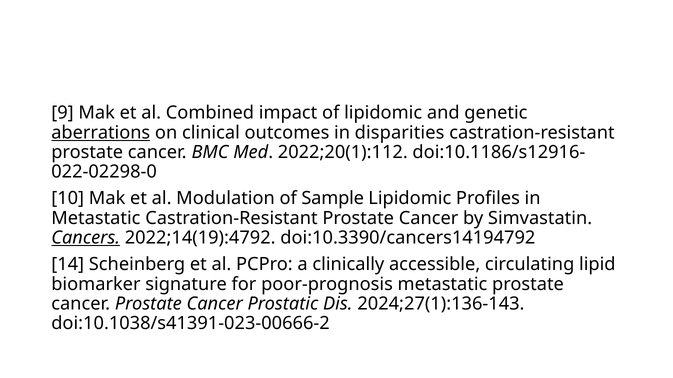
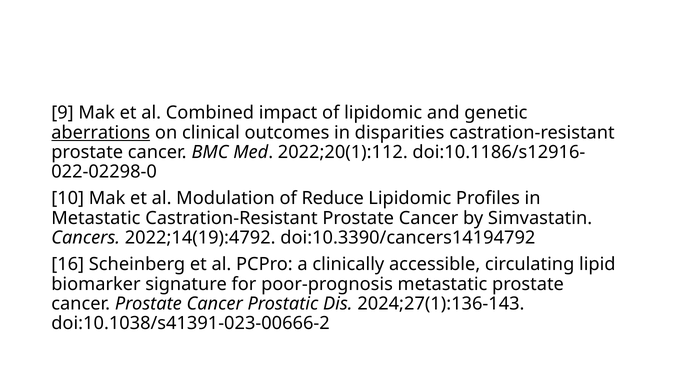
Sample: Sample -> Reduce (333, 199)
Cancers underline: present -> none (86, 238)
14: 14 -> 16 (68, 265)
